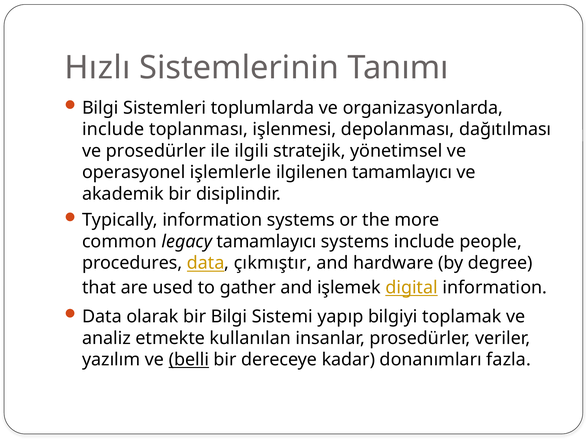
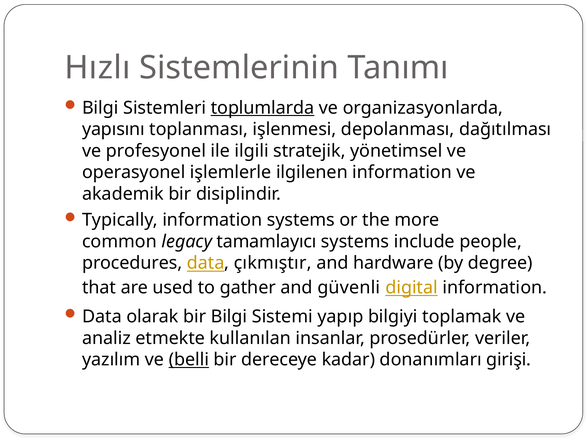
toplumlarda underline: none -> present (263, 108)
include: include -> yapısını (113, 129)
ve prosedürler: prosedürler -> profesyonel (156, 151)
ilgilenen tamamlayıcı: tamamlayıcı -> information (402, 172)
işlemek: işlemek -> güvenli (349, 288)
fazla: fazla -> girişi (509, 360)
